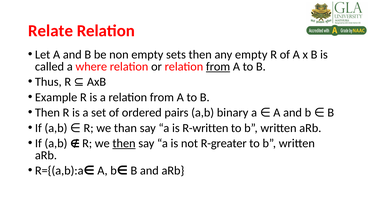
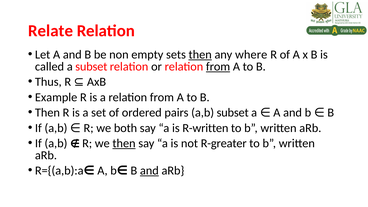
then underline: none -> present (200, 55)
any empty: empty -> where (251, 55)
a where: where -> subset (91, 67)
a,b binary: binary -> subset (233, 113)
than: than -> both (125, 128)
and underline: none -> present (149, 171)
